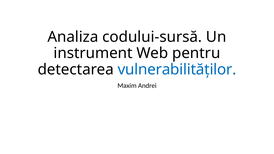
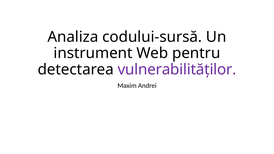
vulnerabilităților colour: blue -> purple (177, 70)
